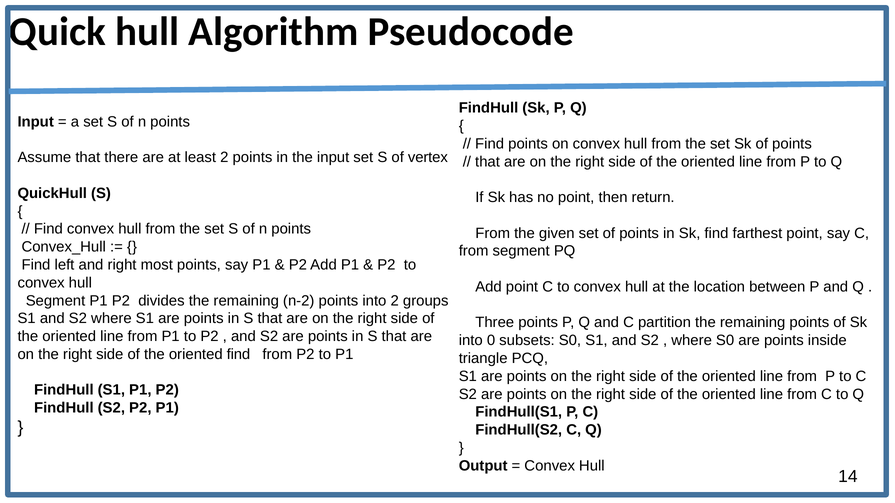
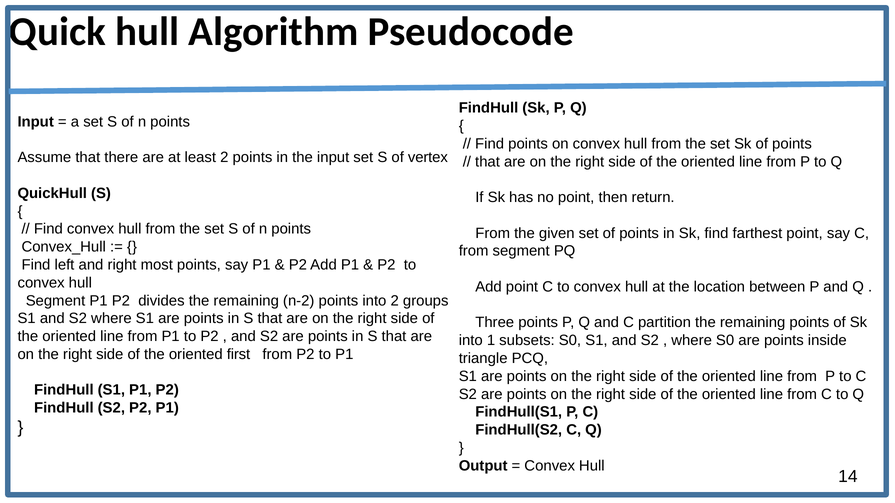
0: 0 -> 1 (491, 341)
oriented find: find -> first (238, 355)
